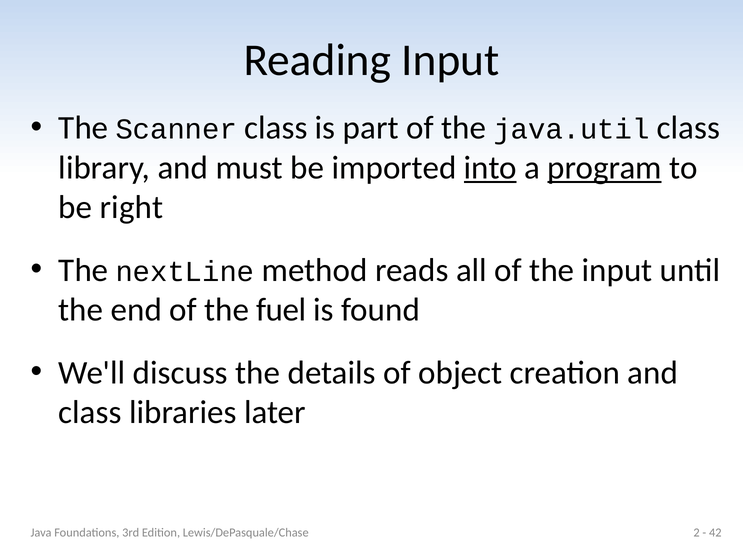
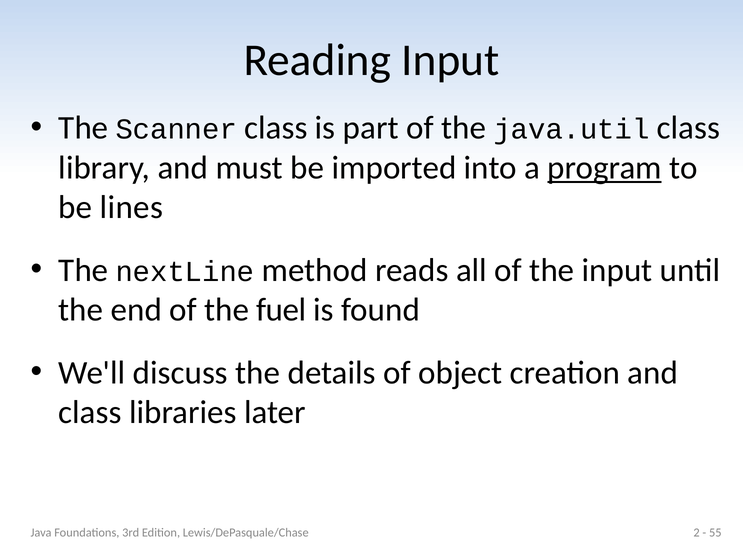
into underline: present -> none (490, 167)
right: right -> lines (132, 207)
42: 42 -> 55 (715, 532)
